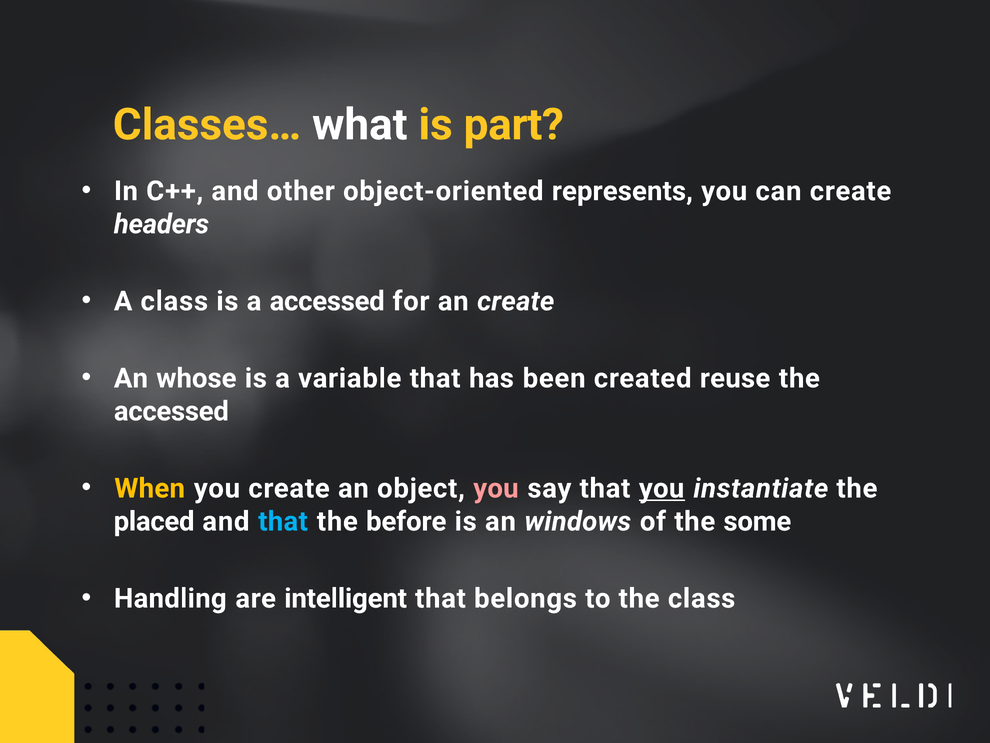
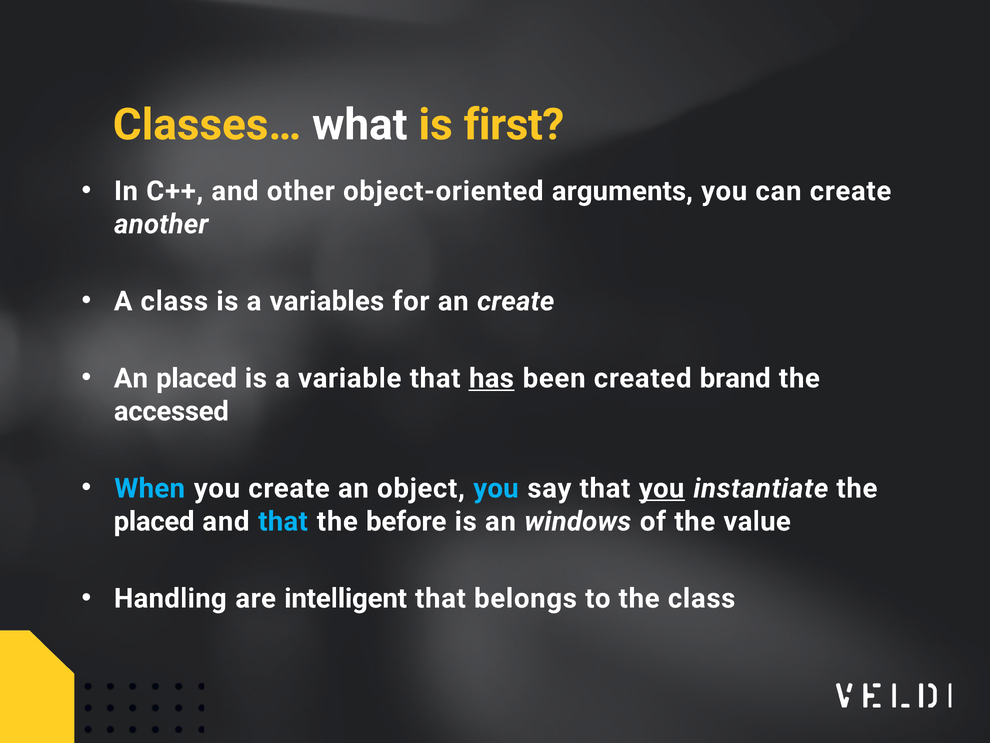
part: part -> first (514, 125)
represents: represents -> arguments (622, 191)
headers: headers -> another (161, 224)
a accessed: accessed -> variables (327, 301)
An whose: whose -> placed (197, 378)
has underline: none -> present (491, 378)
reuse: reuse -> brand (735, 378)
When colour: yellow -> light blue (150, 488)
you colour: pink -> light blue (496, 488)
some: some -> value (757, 521)
